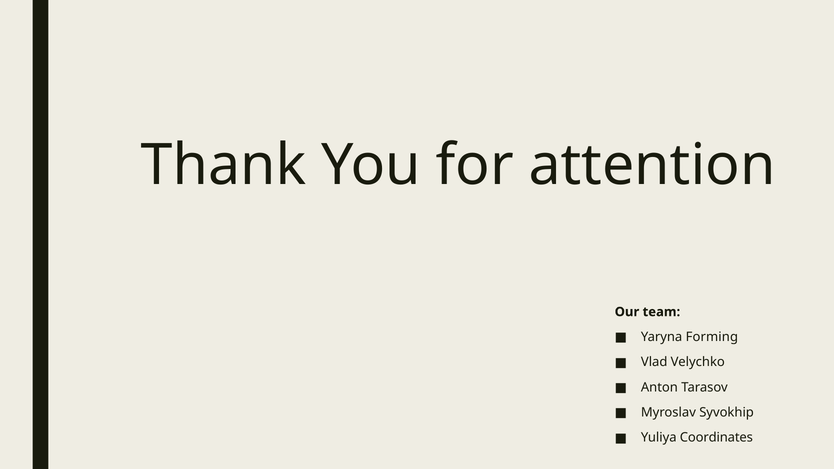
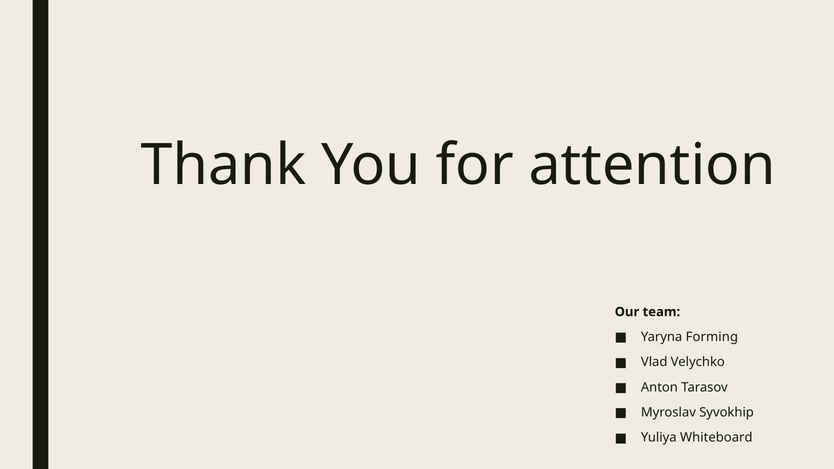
Coordinates: Coordinates -> Whiteboard (716, 438)
